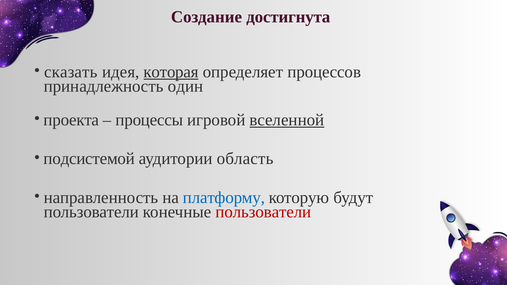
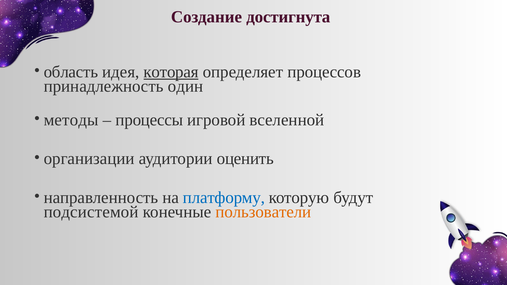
сказать: сказать -> область (71, 72)
проекта: проекта -> методы (71, 120)
вселенной underline: present -> none (287, 120)
подсистемой: подсистемой -> организации (89, 159)
область: область -> оценить (245, 159)
пользователи: пользователи -> подсистемой (91, 212)
пользователи colour: red -> orange (263, 212)
